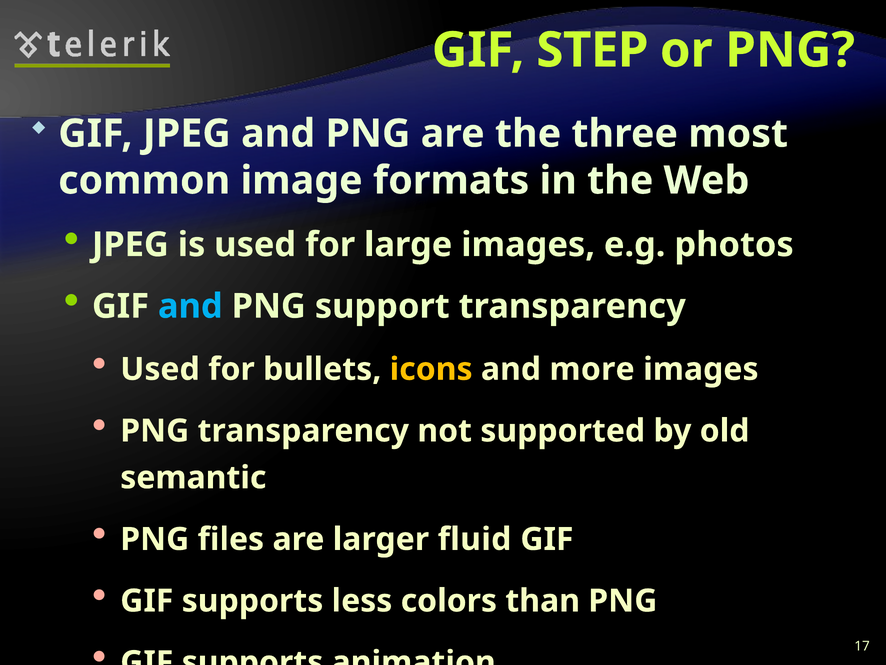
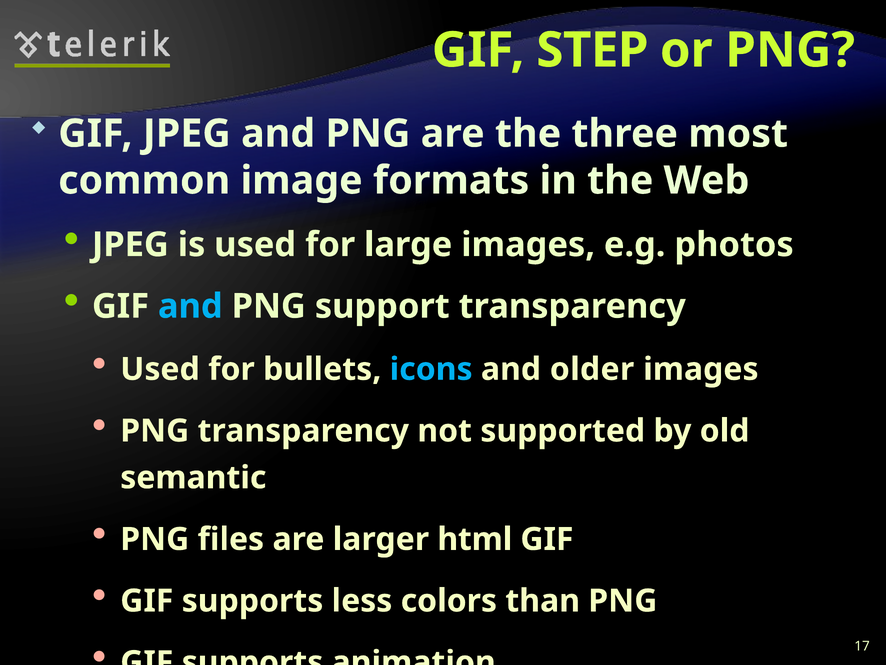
icons colour: yellow -> light blue (431, 369)
more: more -> older (592, 369)
fluid: fluid -> html (475, 539)
